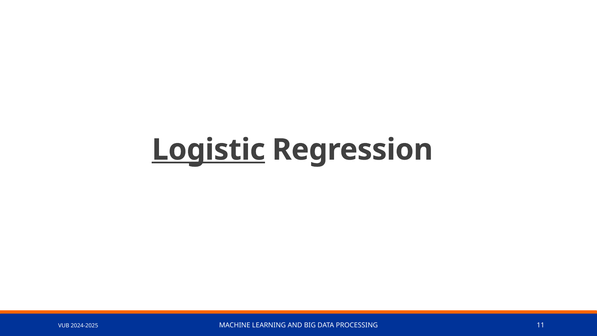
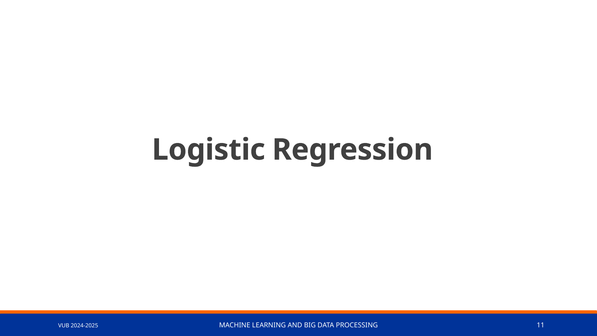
Logistic underline: present -> none (209, 150)
